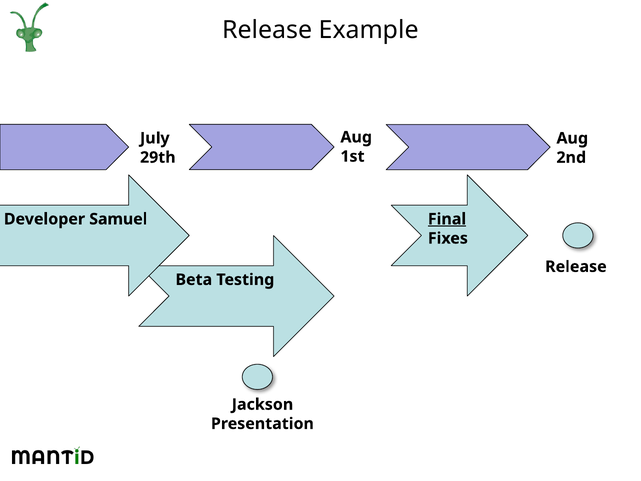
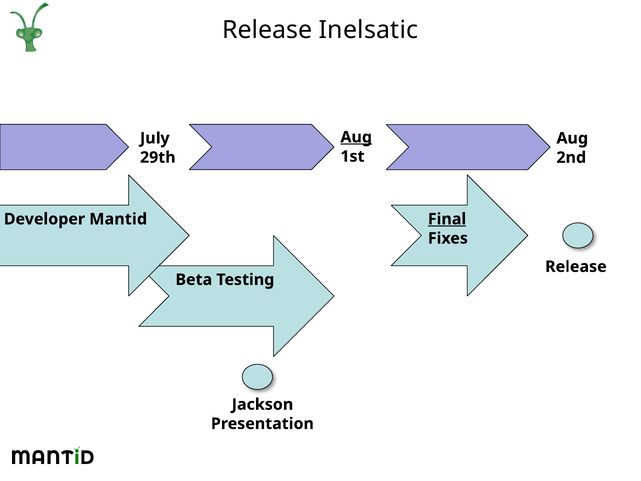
Example: Example -> Inelsatic (369, 30)
Aug underline: none -> present (356, 137)
Samuel: Samuel -> Mantid (118, 219)
